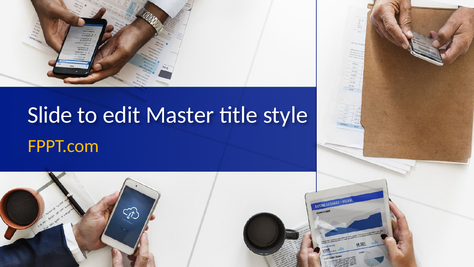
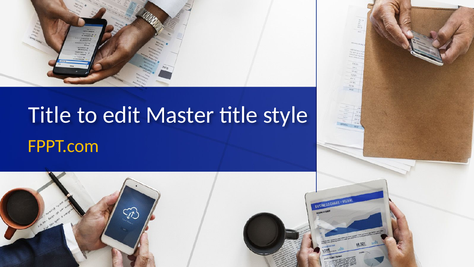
Slide: Slide -> Title (50, 115)
